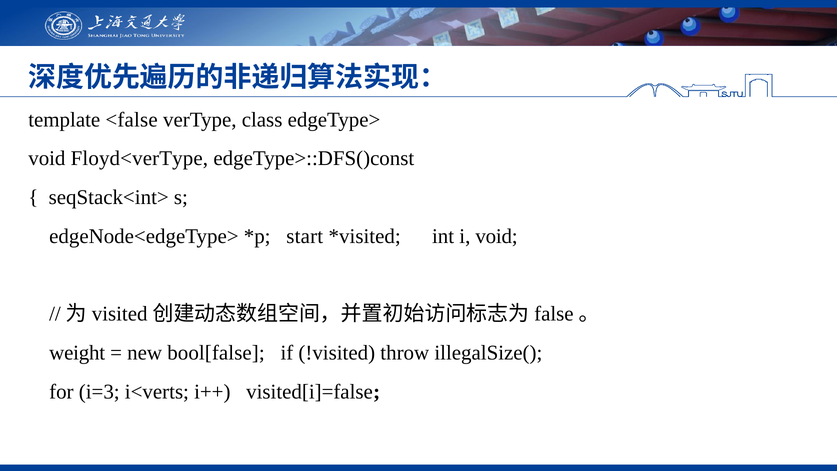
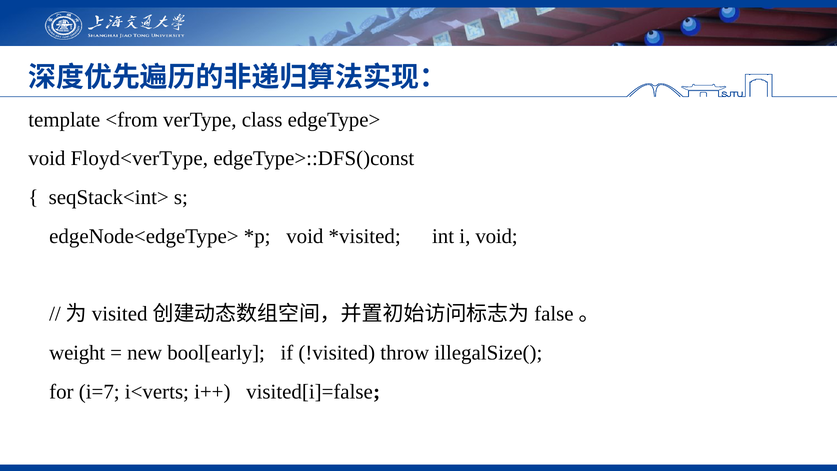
<false: <false -> <from (132, 120)
start: start -> void (305, 236)
bool[false: bool[false -> bool[early (216, 353)
i=3: i=3 -> i=7 (99, 392)
